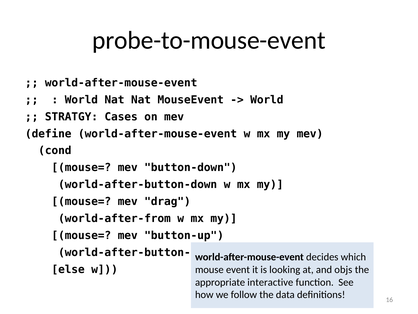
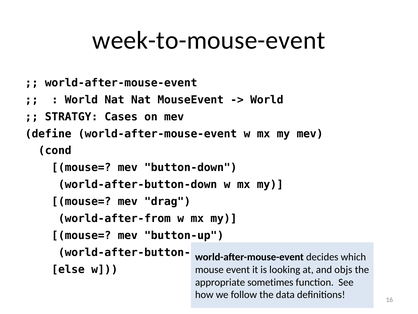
probe-to-mouse-event: probe-to-mouse-event -> week-to-mouse-event (209, 40)
interactive: interactive -> sometimes (270, 282)
